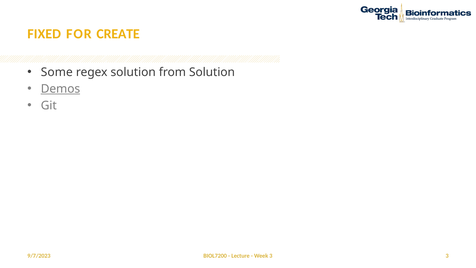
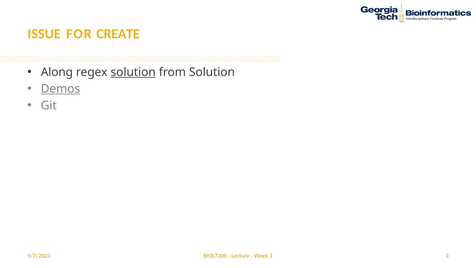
FIXED: FIXED -> ISSUE (44, 34)
Some: Some -> Along (57, 72)
solution underline: none -> present (133, 72)
